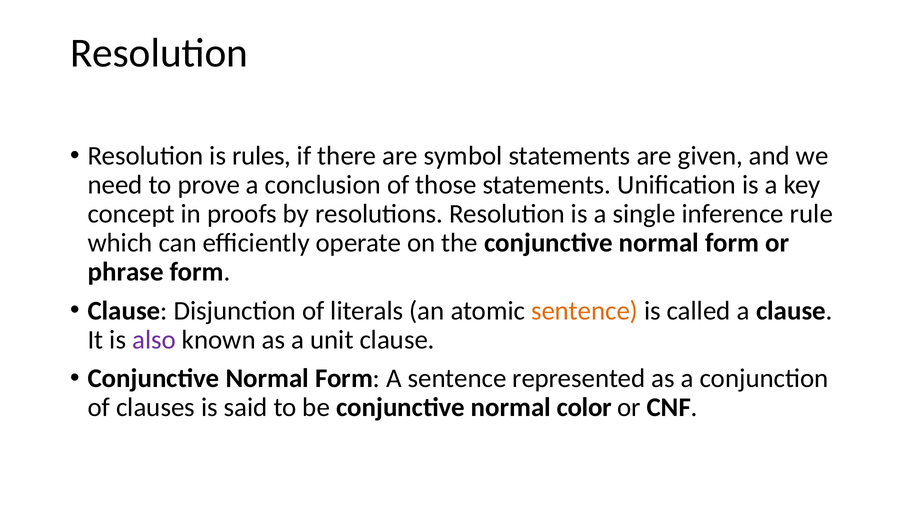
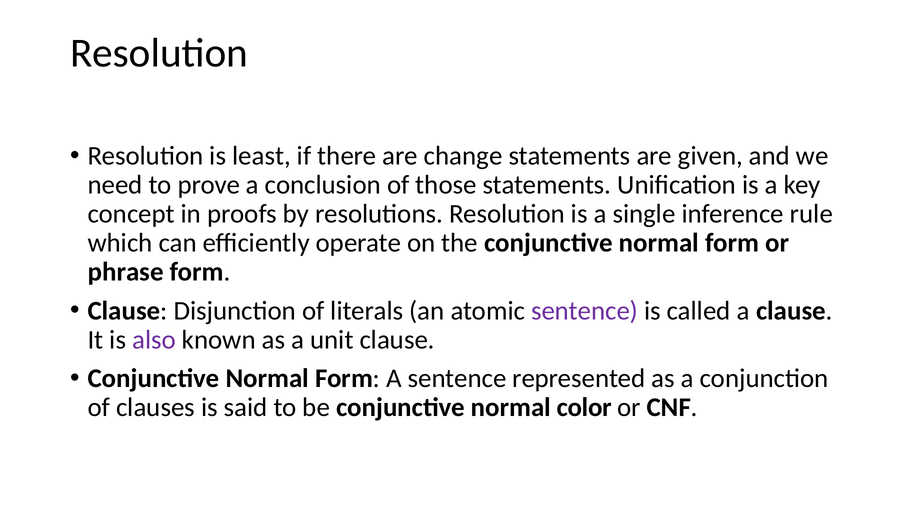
rules: rules -> least (262, 156)
symbol: symbol -> change (463, 156)
sentence colour: orange -> purple (585, 311)
